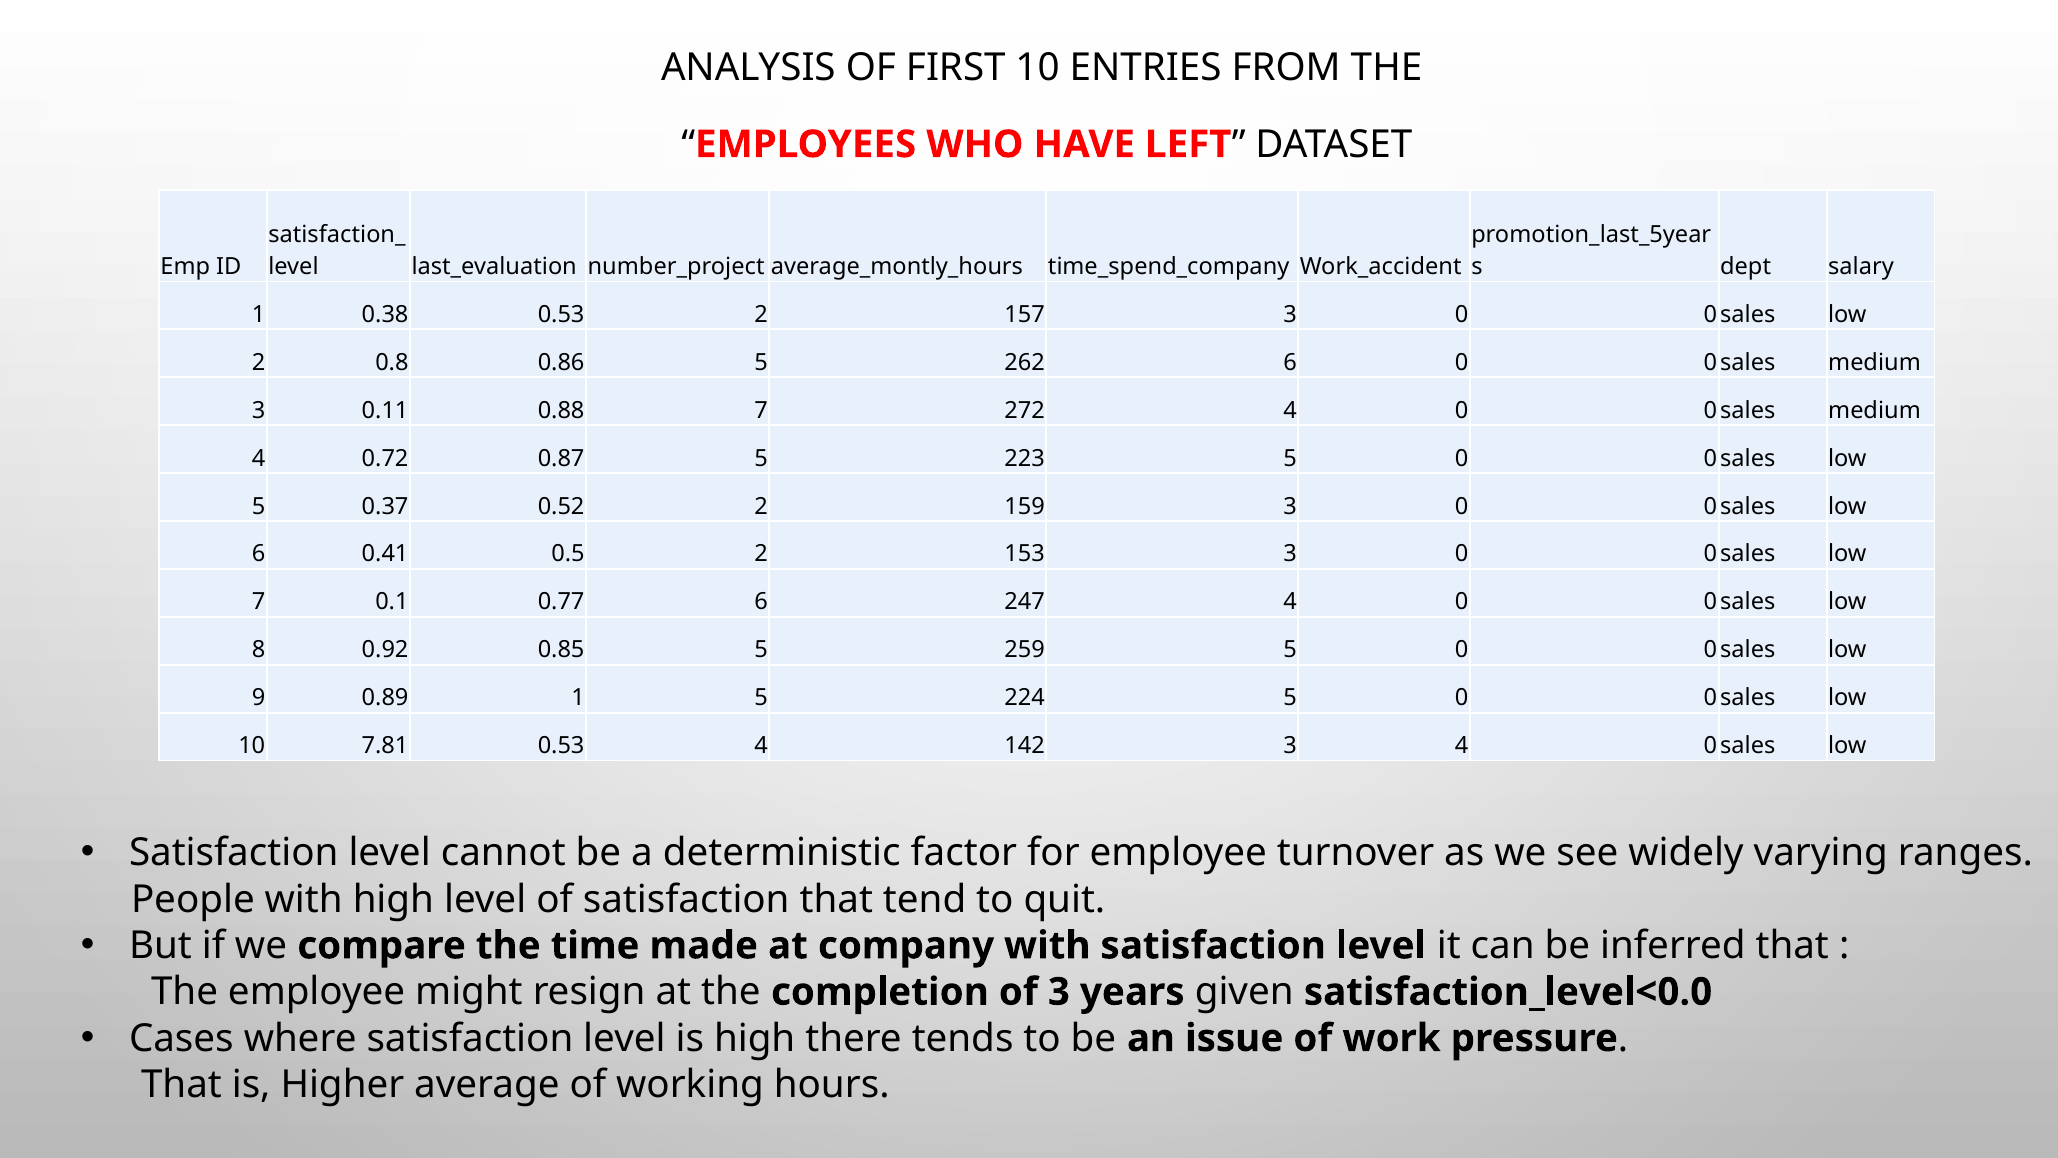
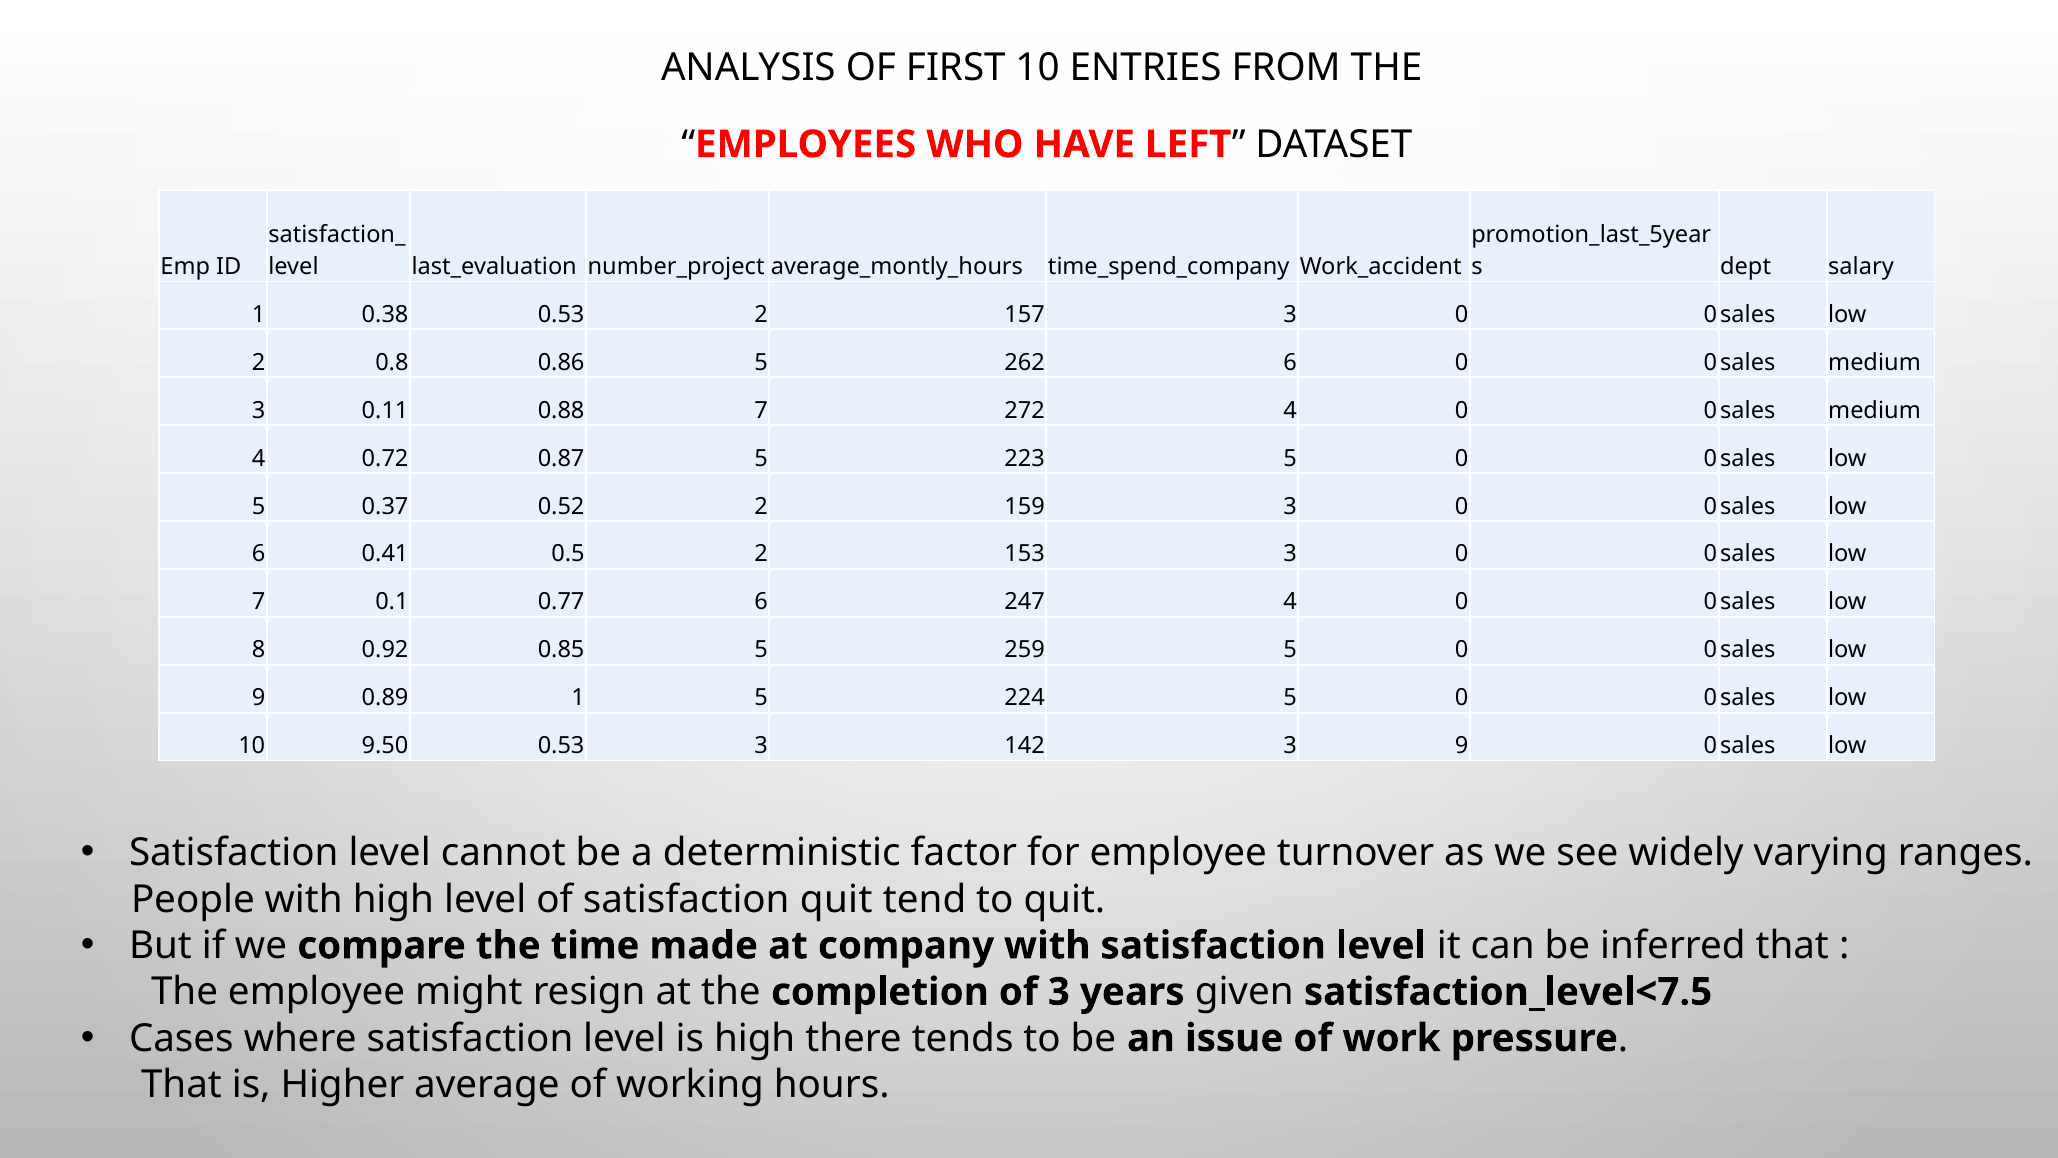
7.81: 7.81 -> 9.50 (385, 746)
0.53 4: 4 -> 3 (761, 746)
3 4: 4 -> 9 (1462, 746)
satisfaction that: that -> quit (836, 899)
satisfaction_level<0.0: satisfaction_level<0.0 -> satisfaction_level<7.5 (1508, 992)
